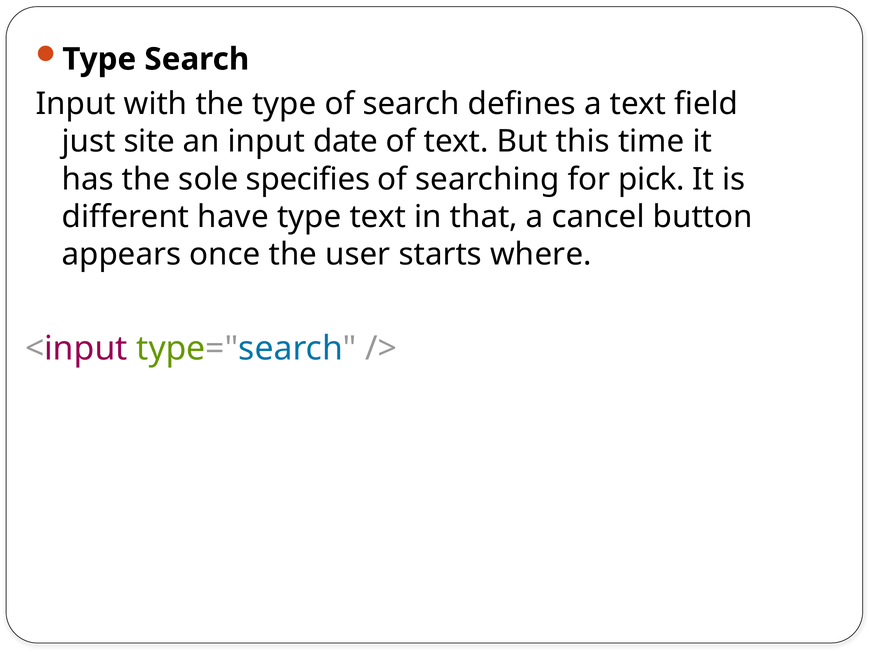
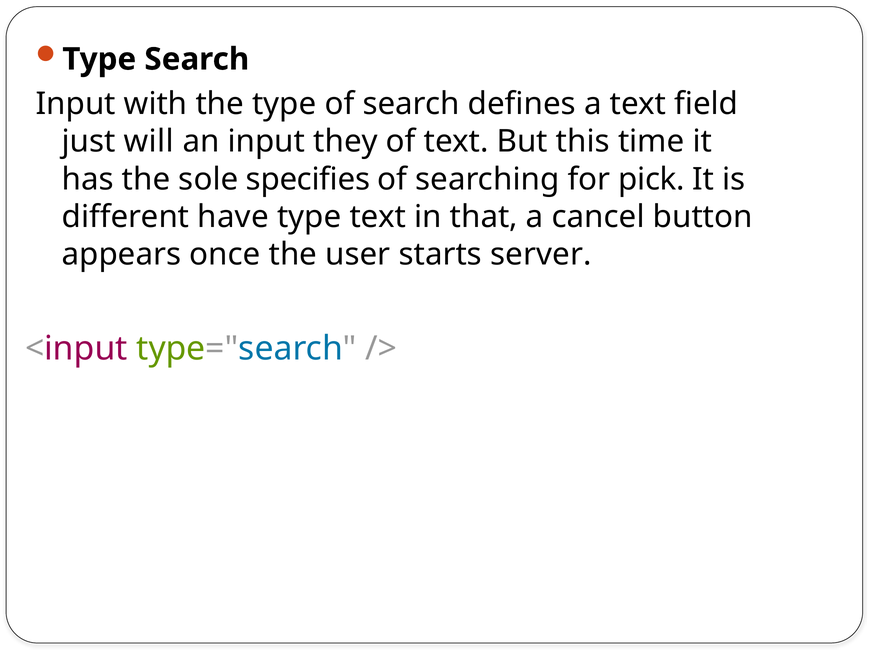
site: site -> will (149, 142)
date: date -> they (346, 142)
where: where -> server (541, 254)
